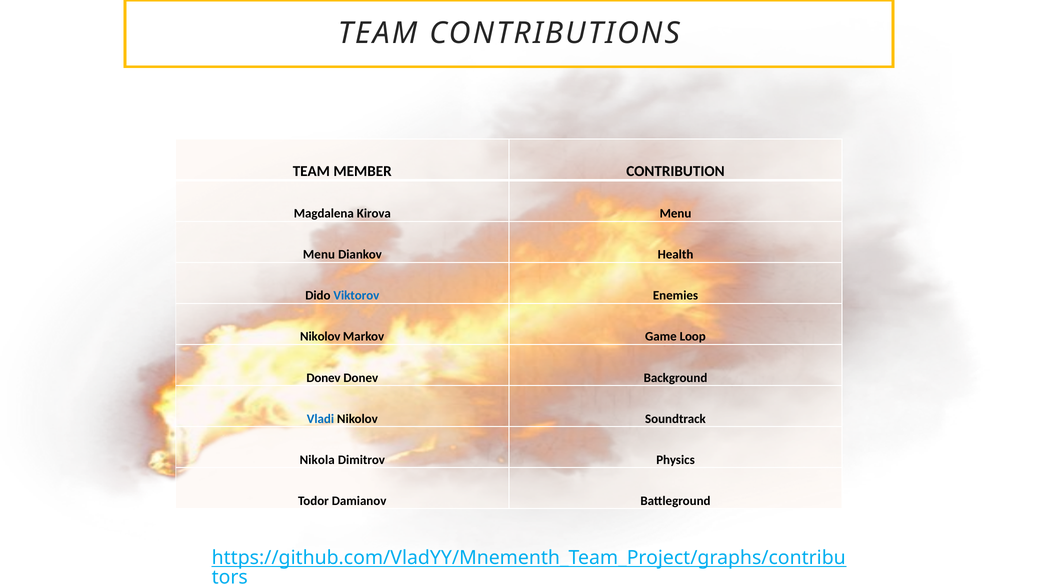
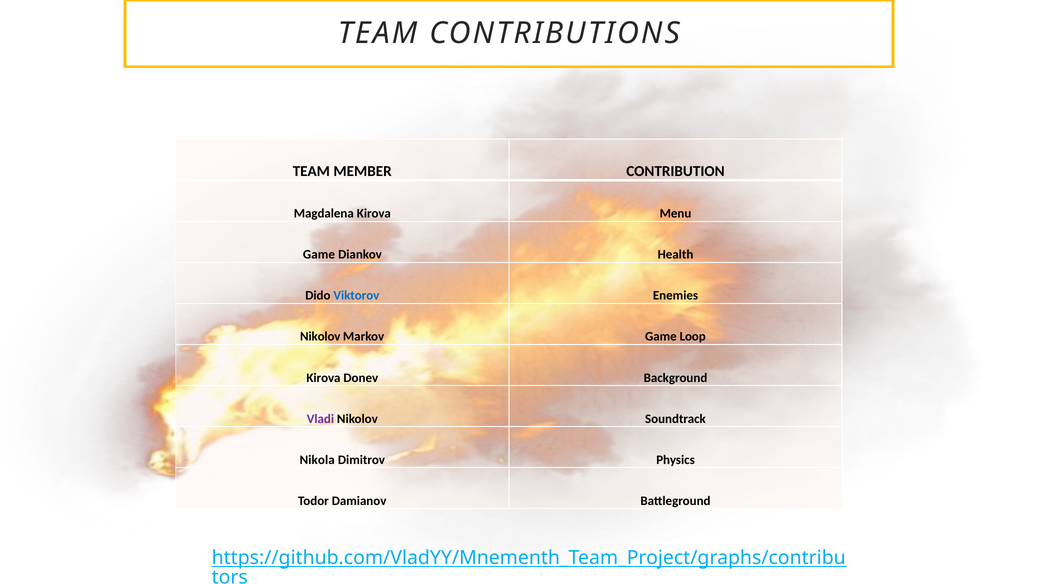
Menu: Menu -> Game (319, 255)
Donev: Donev -> Kirova (323, 378)
Vladi colour: blue -> purple (320, 419)
